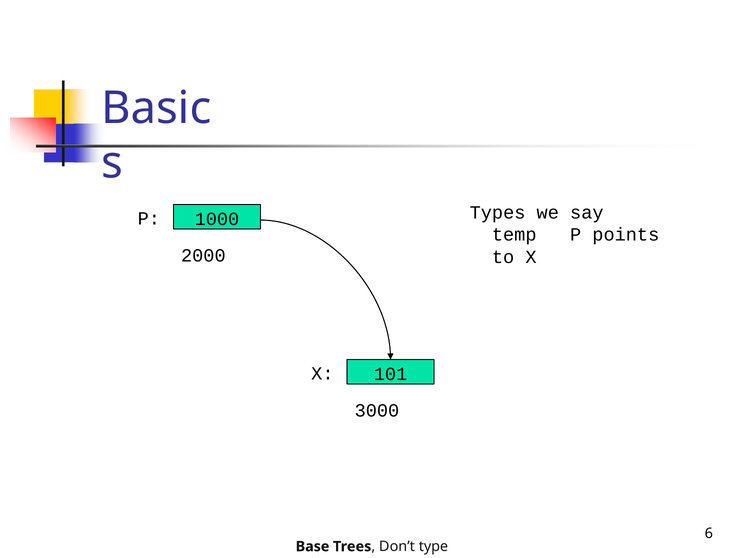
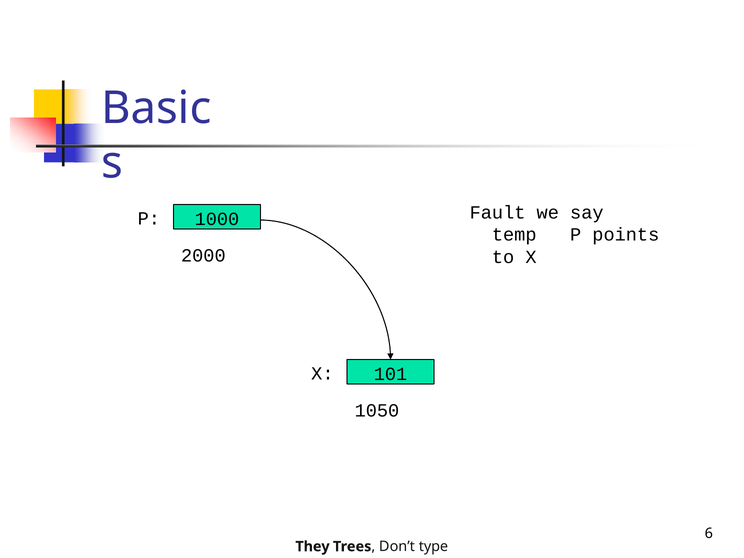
Types: Types -> Fault (498, 212)
3000: 3000 -> 1050 (377, 411)
Base: Base -> They (313, 546)
